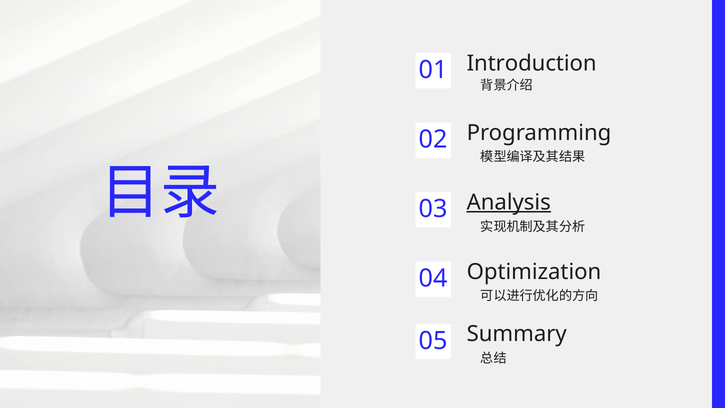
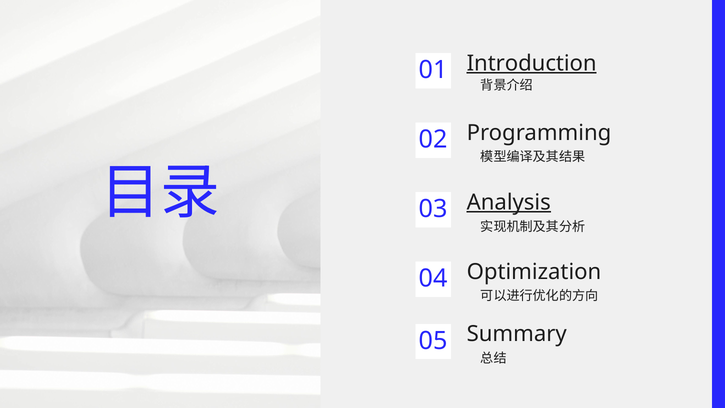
Introduction underline: none -> present (532, 63)
